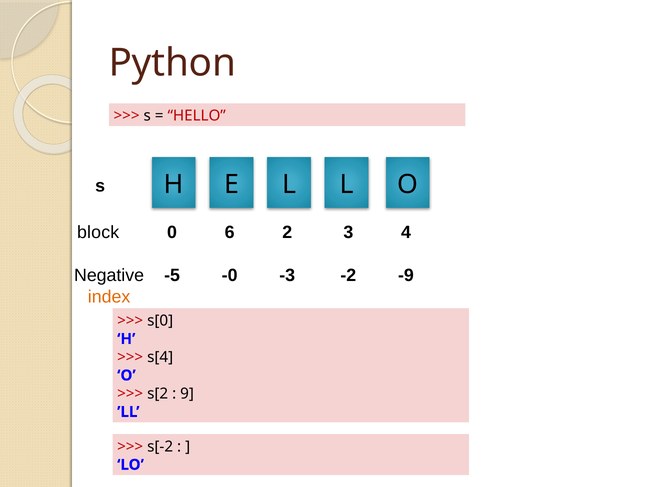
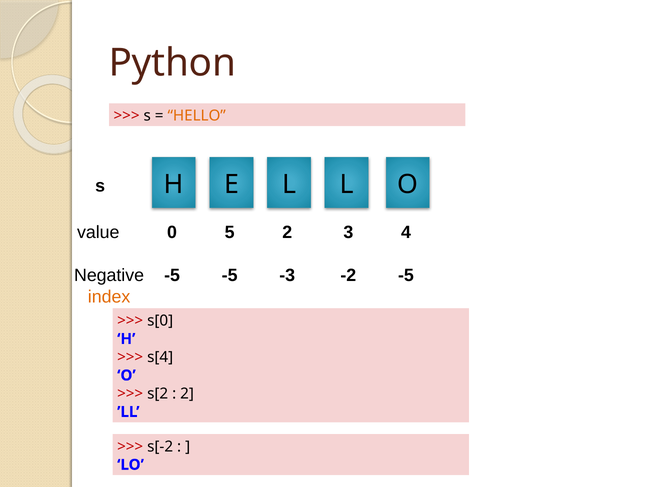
HELLO colour: red -> orange (197, 116)
block: block -> value (98, 233)
6: 6 -> 5 (230, 233)
-5 -0: -0 -> -5 (230, 276)
-2 -9: -9 -> -5 (406, 276)
9: 9 -> 2 (187, 394)
